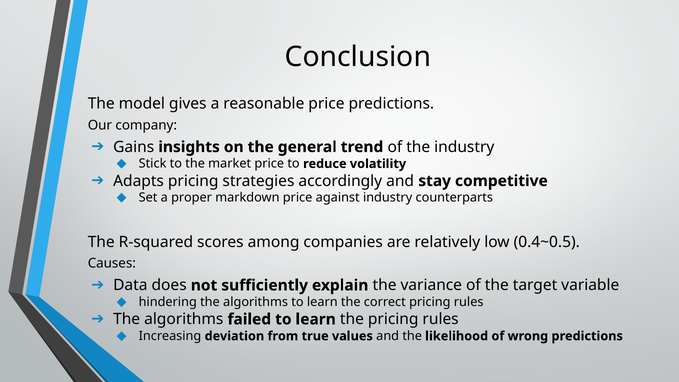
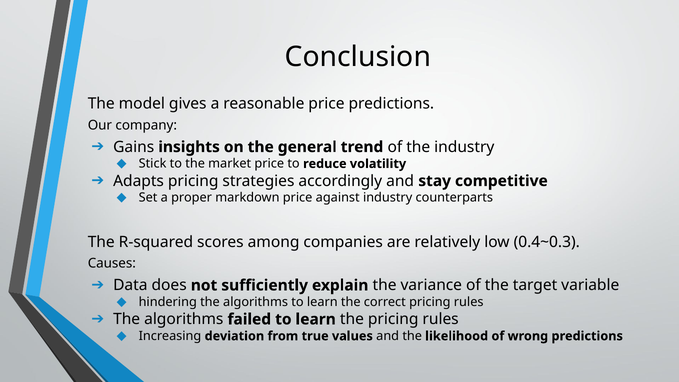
0.4~0.5: 0.4~0.5 -> 0.4~0.3 (547, 242)
